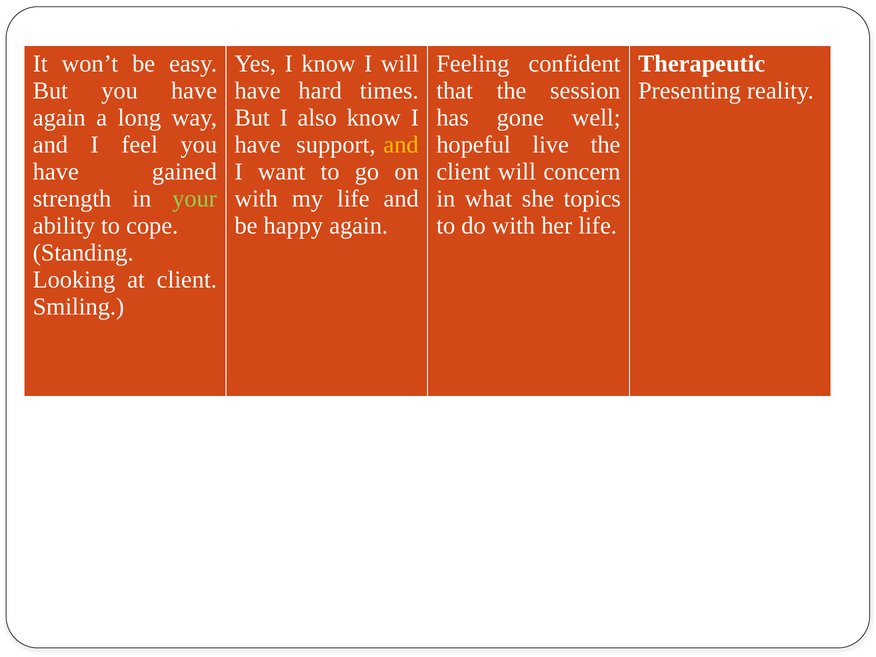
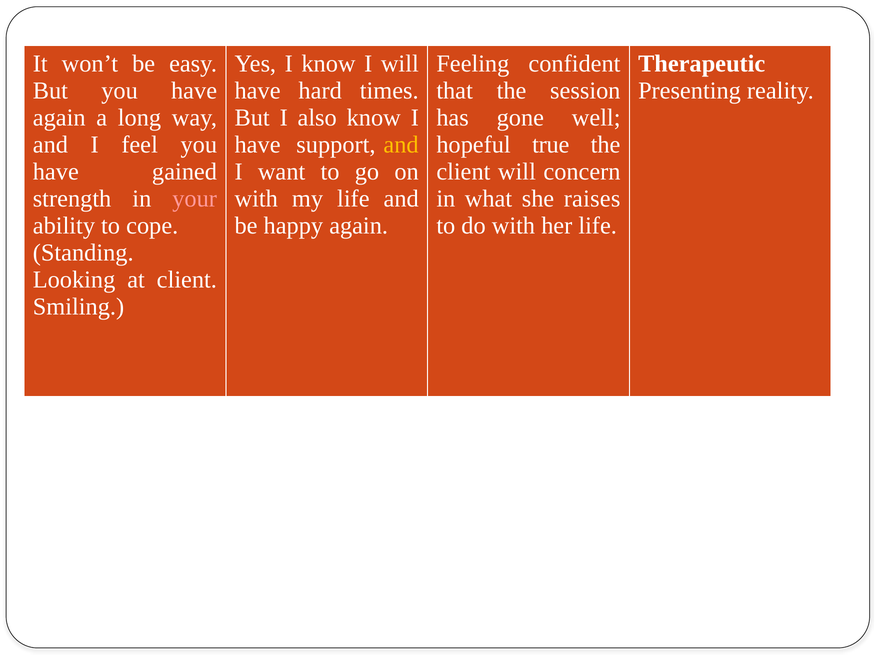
live: live -> true (551, 145)
your colour: light green -> pink (195, 199)
topics: topics -> raises (592, 199)
